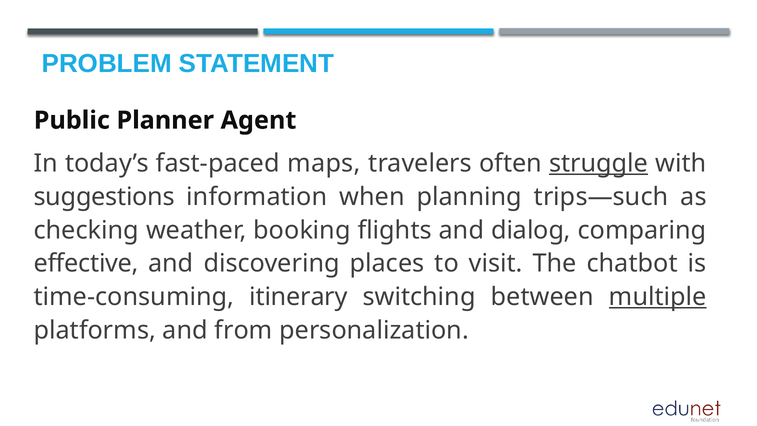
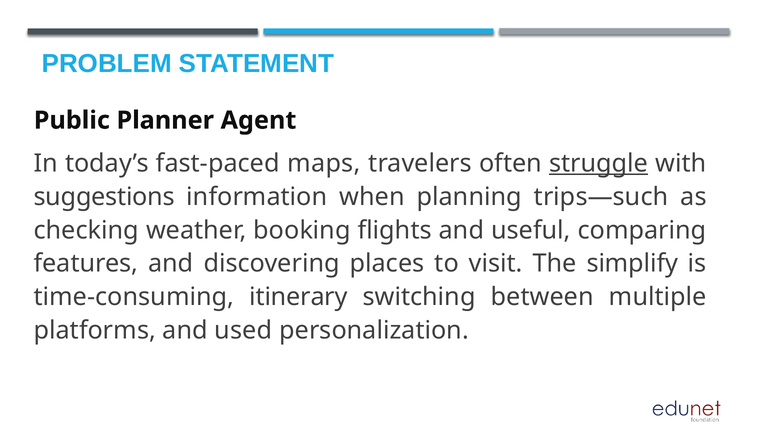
dialog: dialog -> useful (531, 230)
effective: effective -> features (86, 263)
chatbot: chatbot -> simplify (632, 263)
multiple underline: present -> none (658, 297)
from: from -> used (243, 330)
